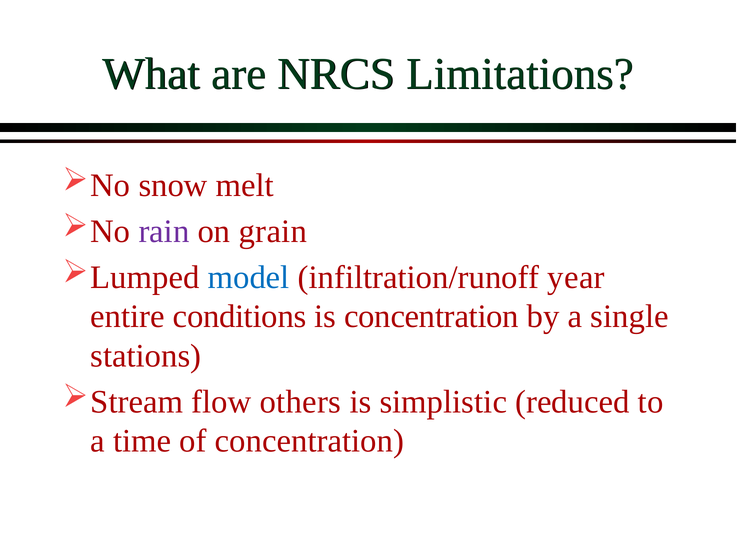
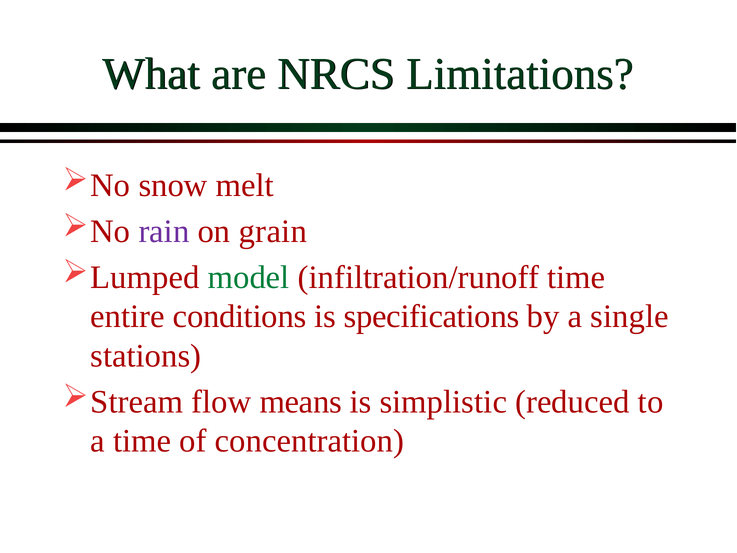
model colour: blue -> green (249, 277)
infiltration/runoff year: year -> time (576, 277)
is concentration: concentration -> specifications (431, 316)
others: others -> means (301, 402)
